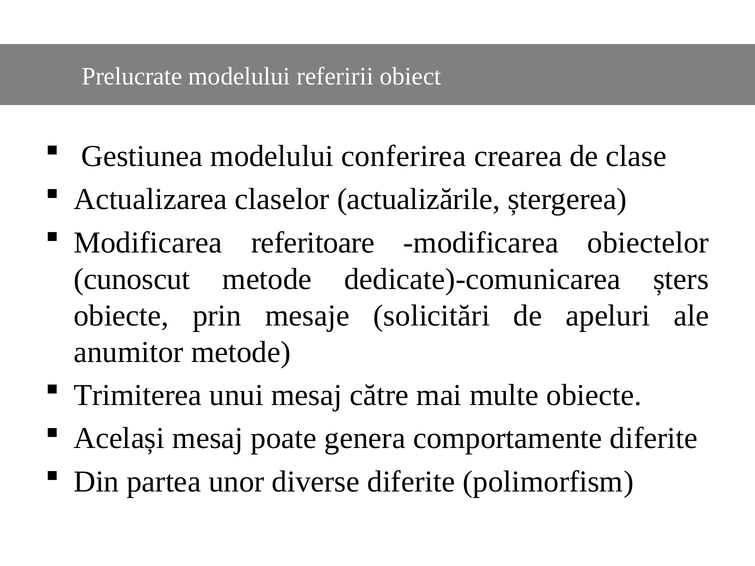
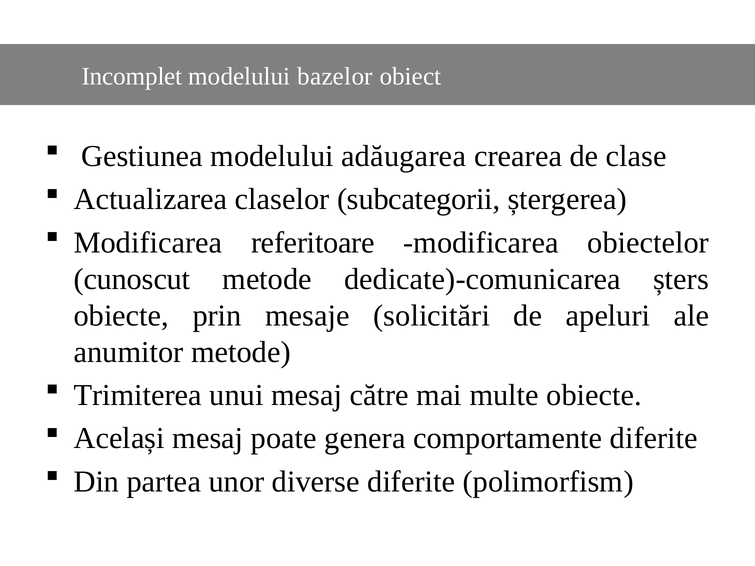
Prelucrate: Prelucrate -> Incomplet (132, 76)
referirii: referirii -> bazelor (335, 76)
conferirea: conferirea -> adăugarea (404, 156)
actualizările: actualizările -> subcategorii (419, 199)
